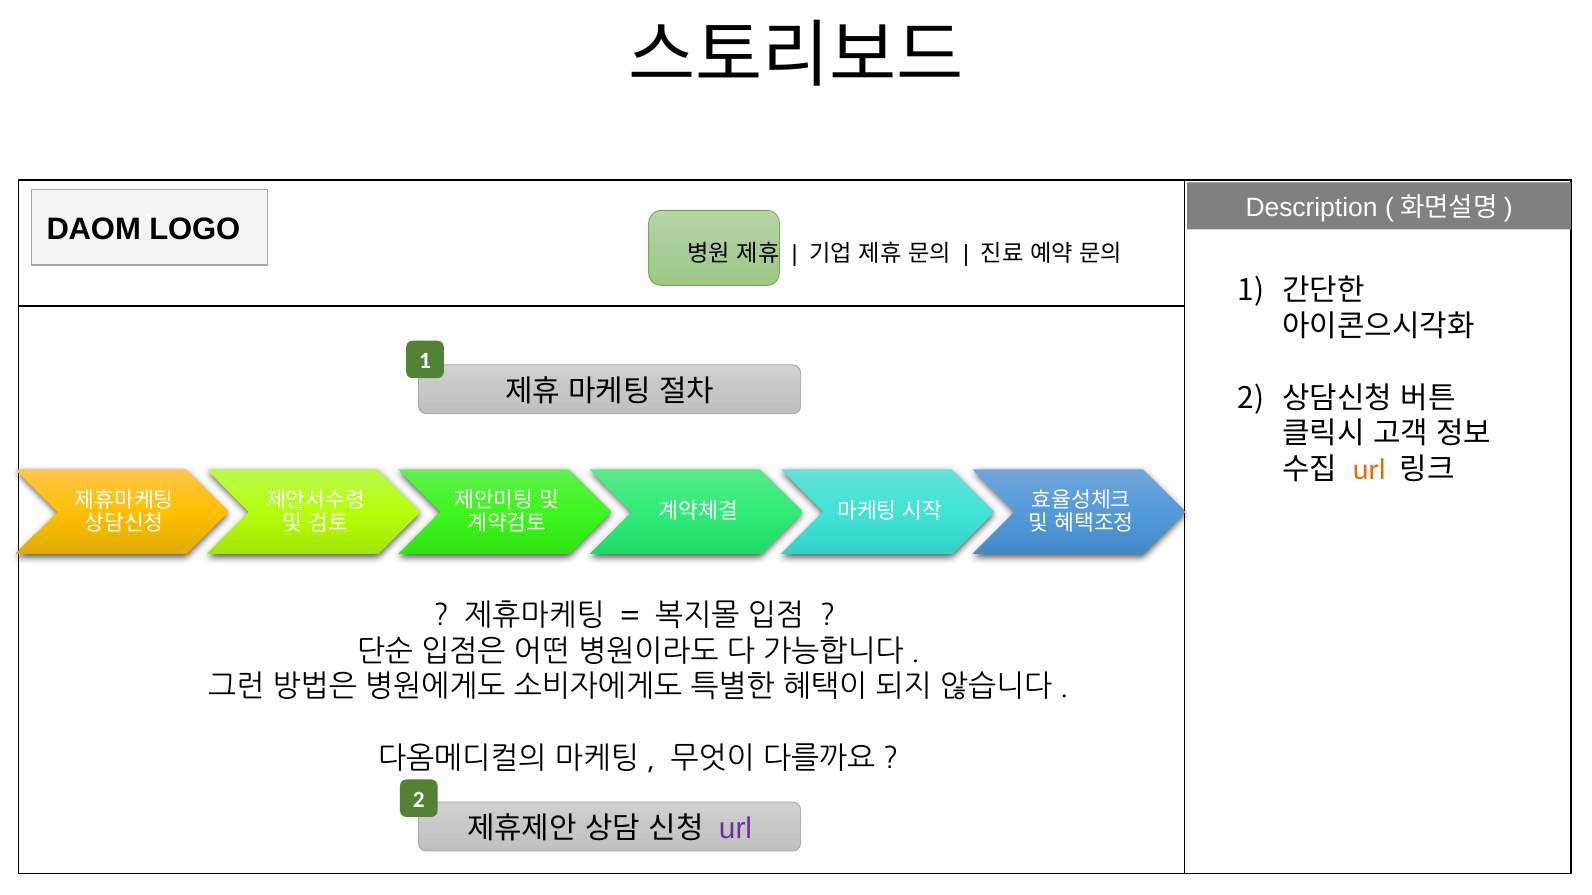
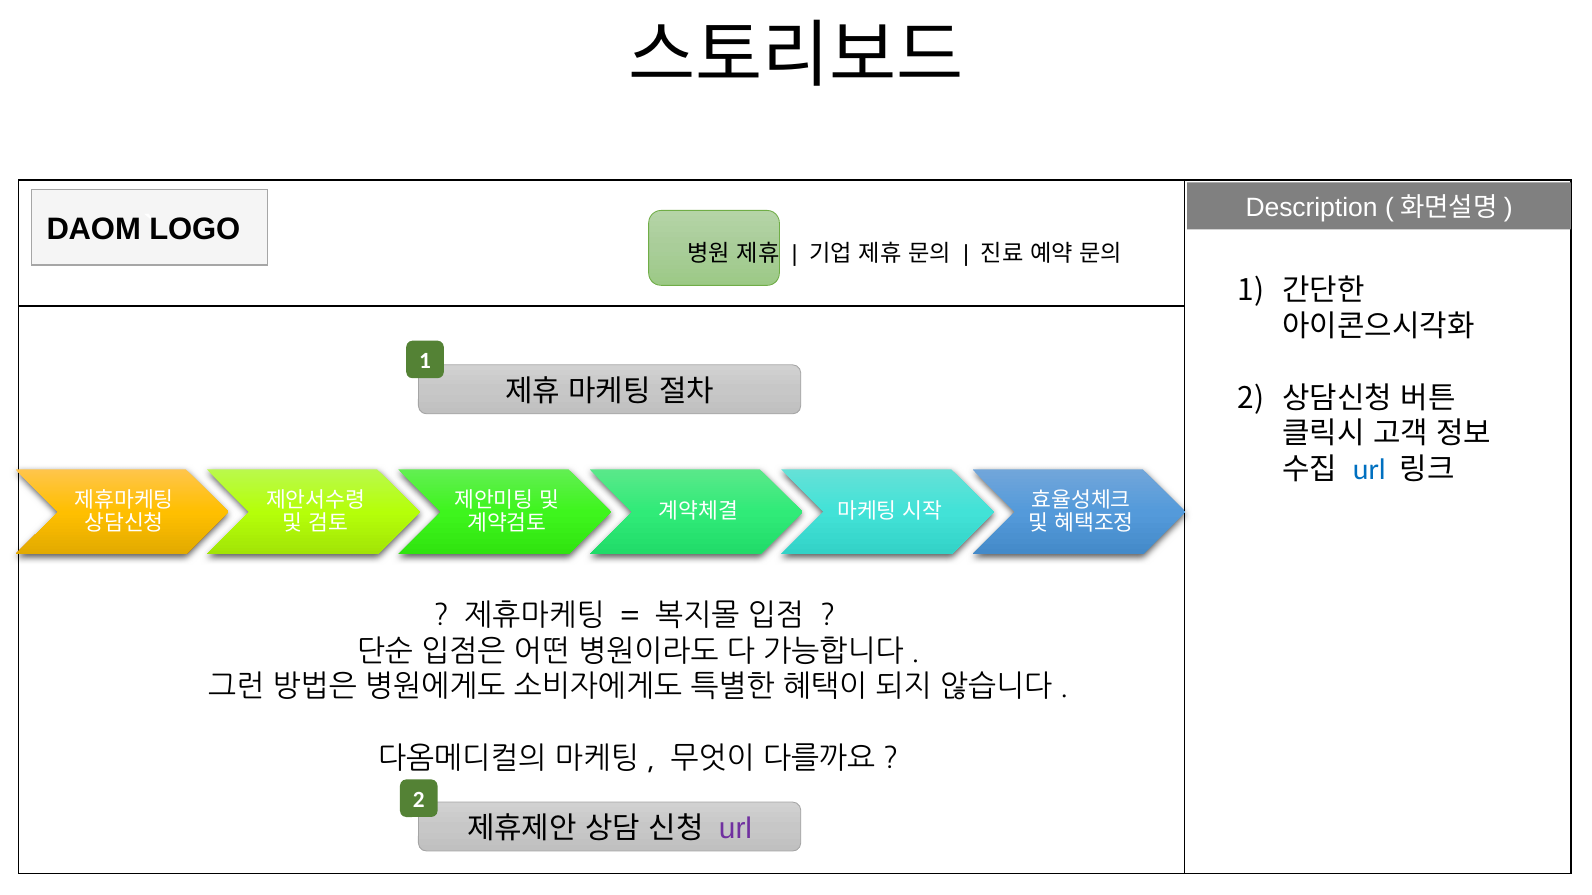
url colour: orange -> blue (1369, 470)
